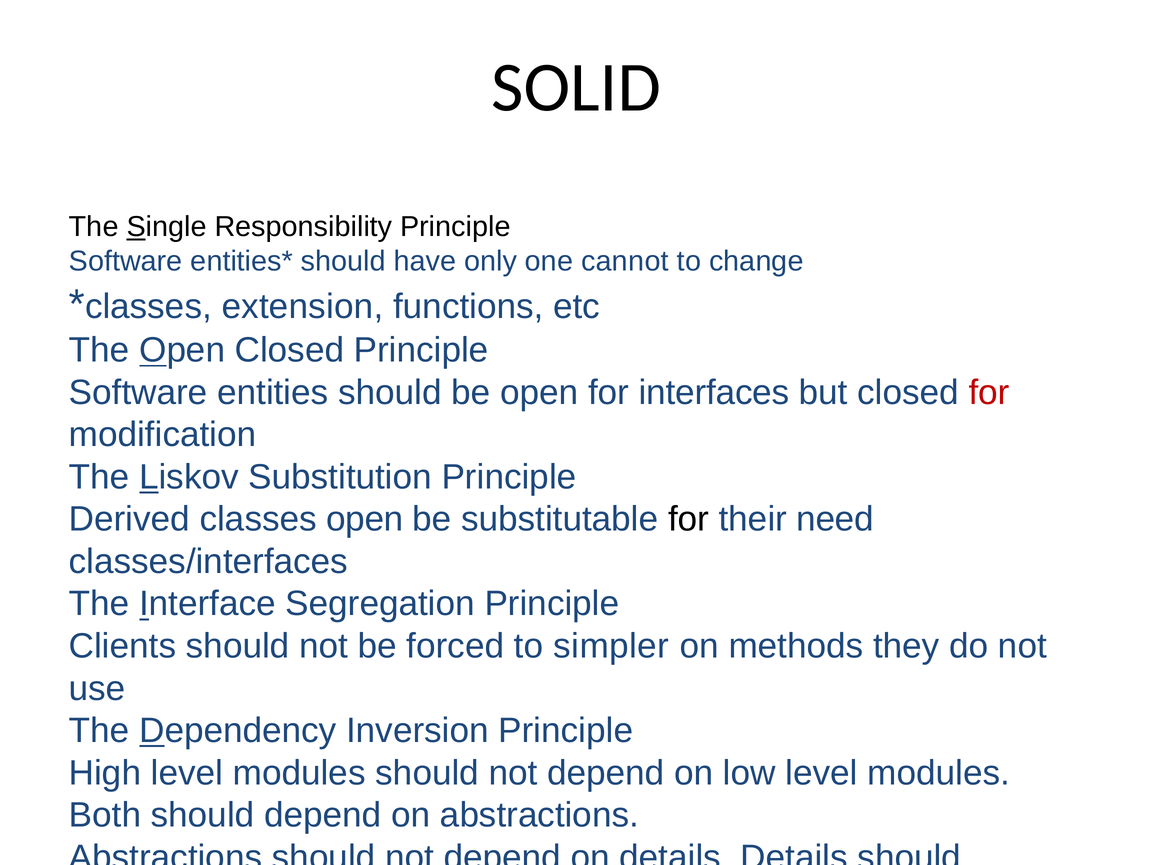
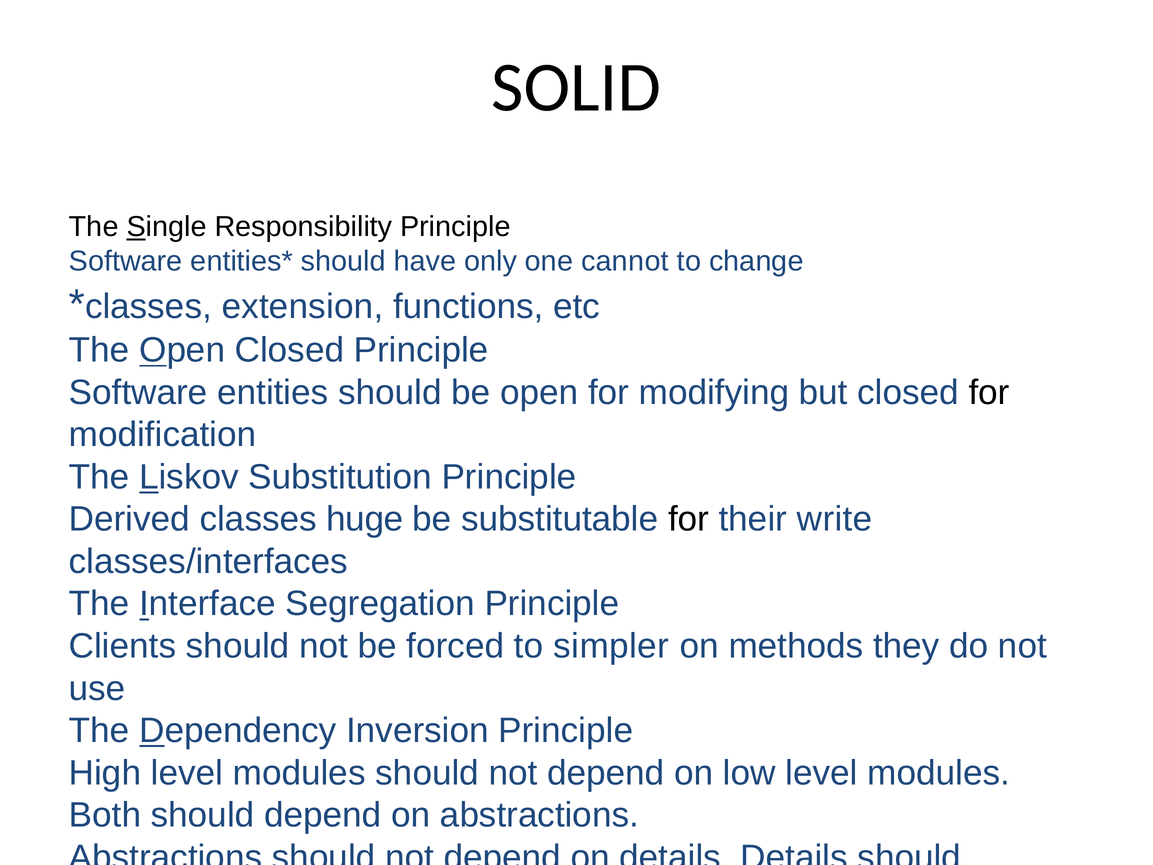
interfaces: interfaces -> modifying (714, 392)
for colour: red -> black (989, 392)
classes open: open -> huge (365, 519)
need: need -> write (835, 519)
